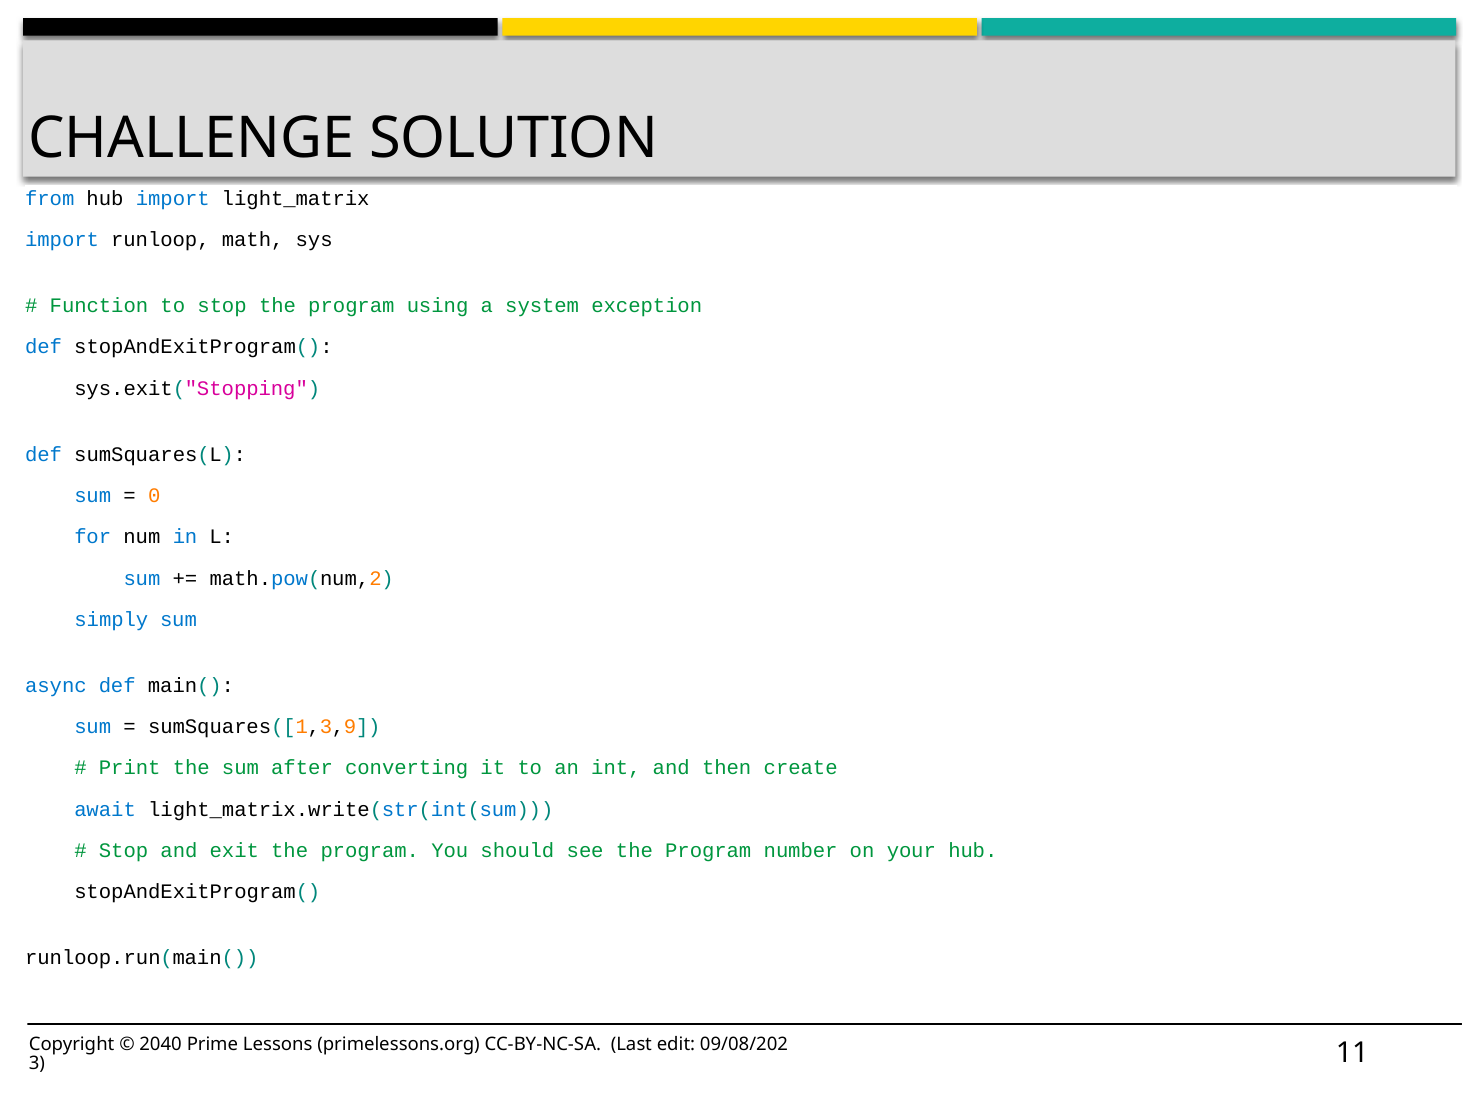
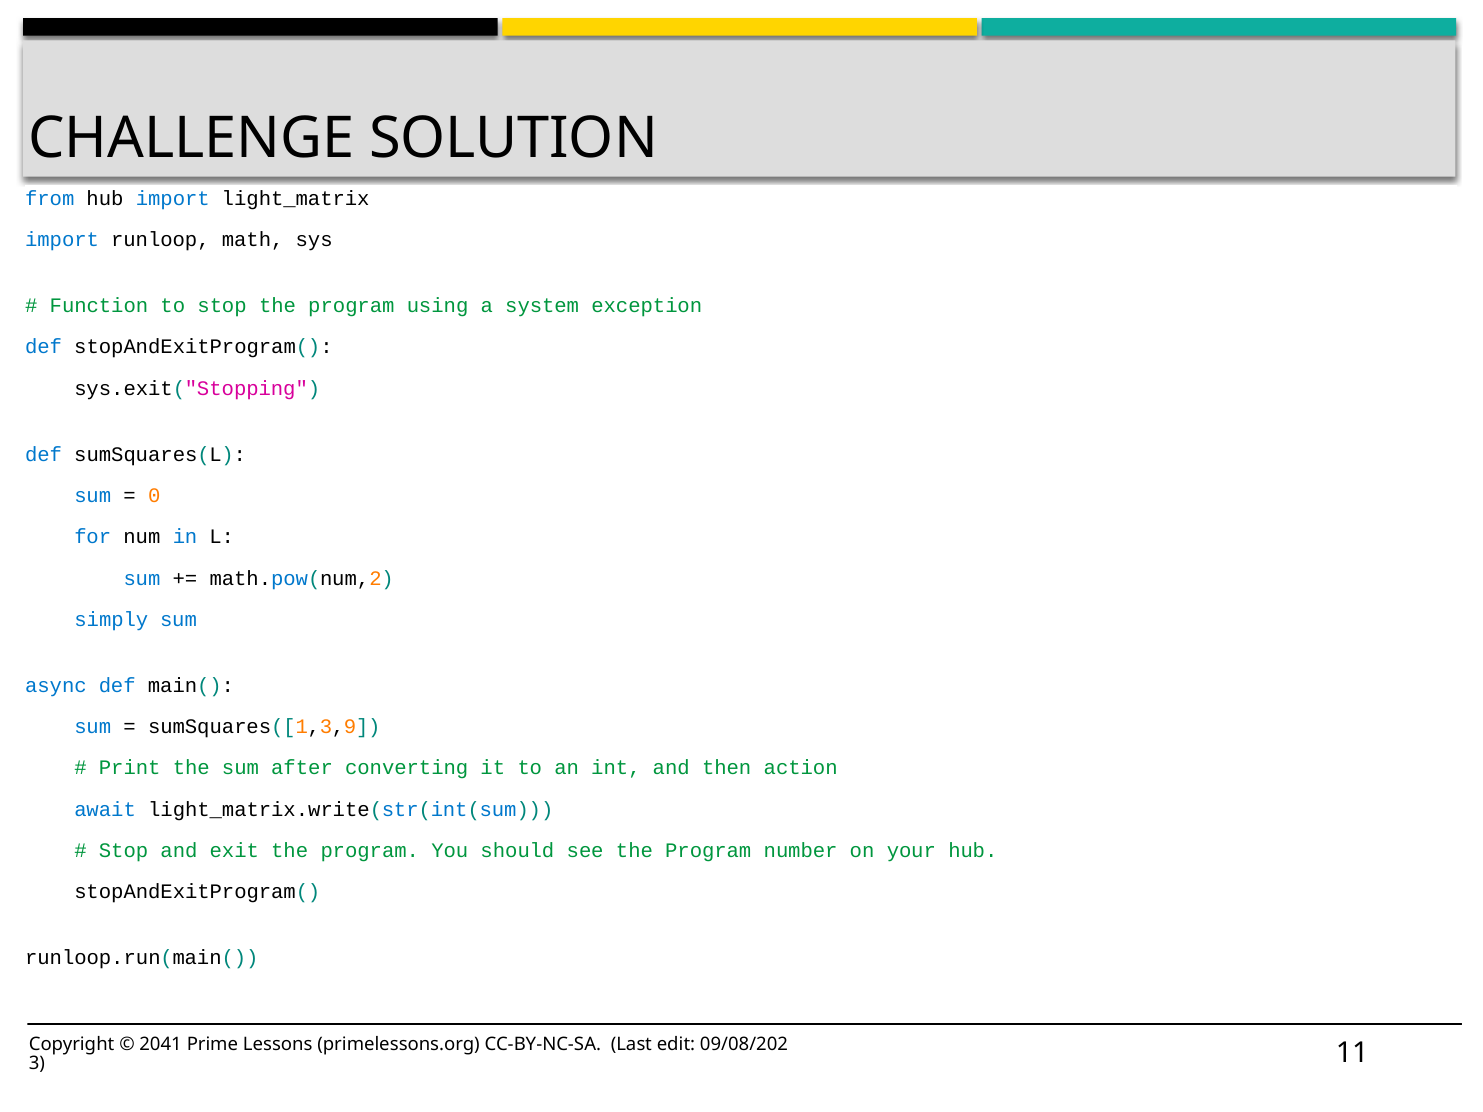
create: create -> action (801, 768)
2040: 2040 -> 2041 (161, 1045)
